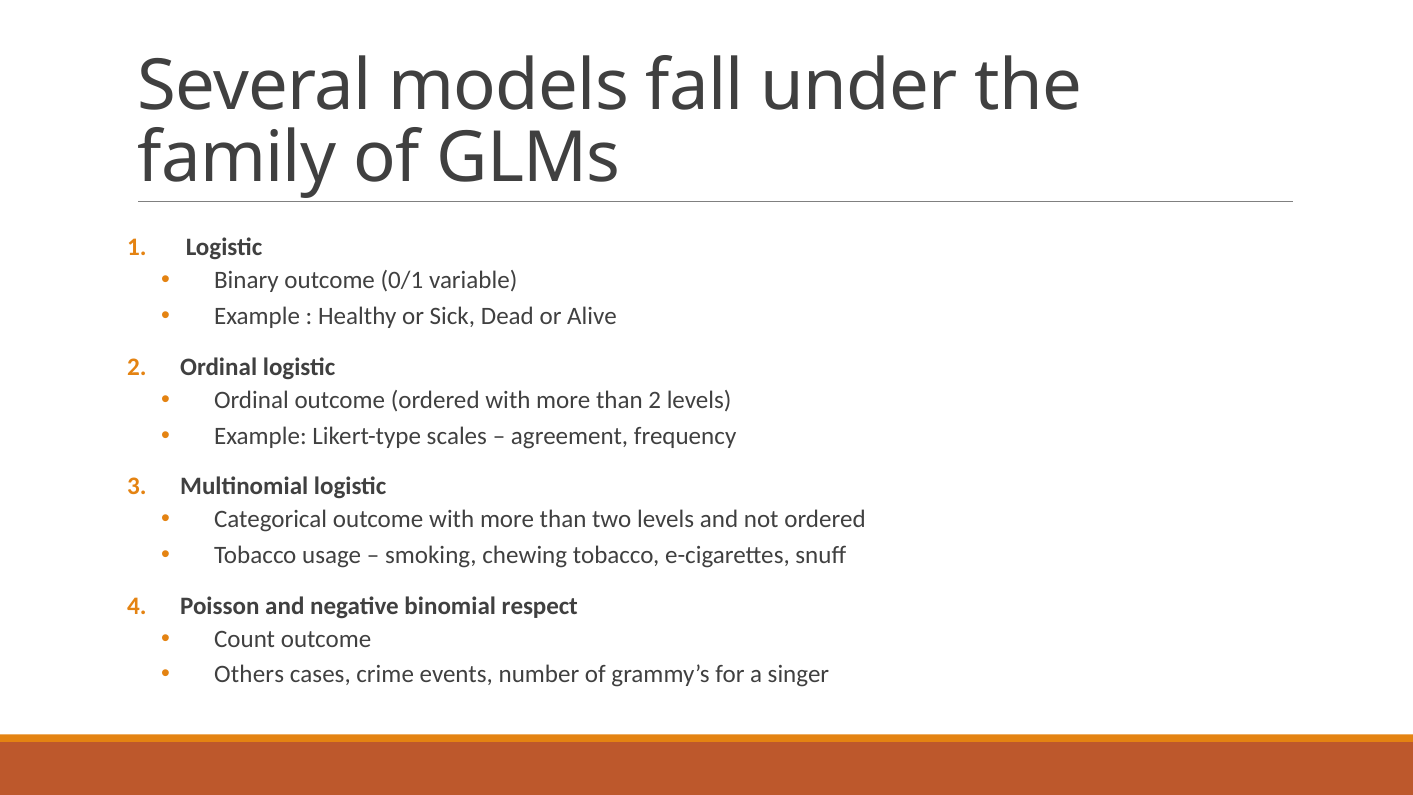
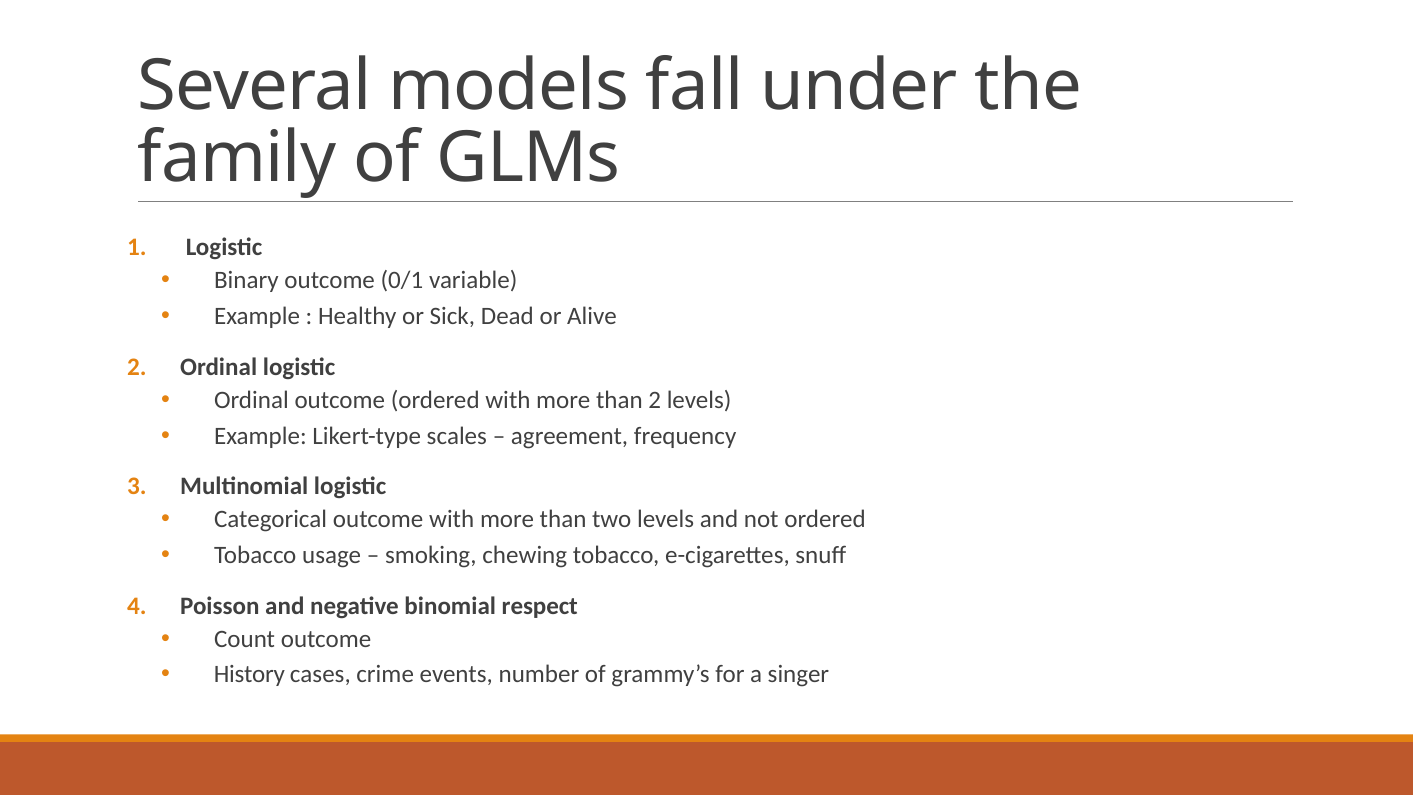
Others: Others -> History (249, 674)
